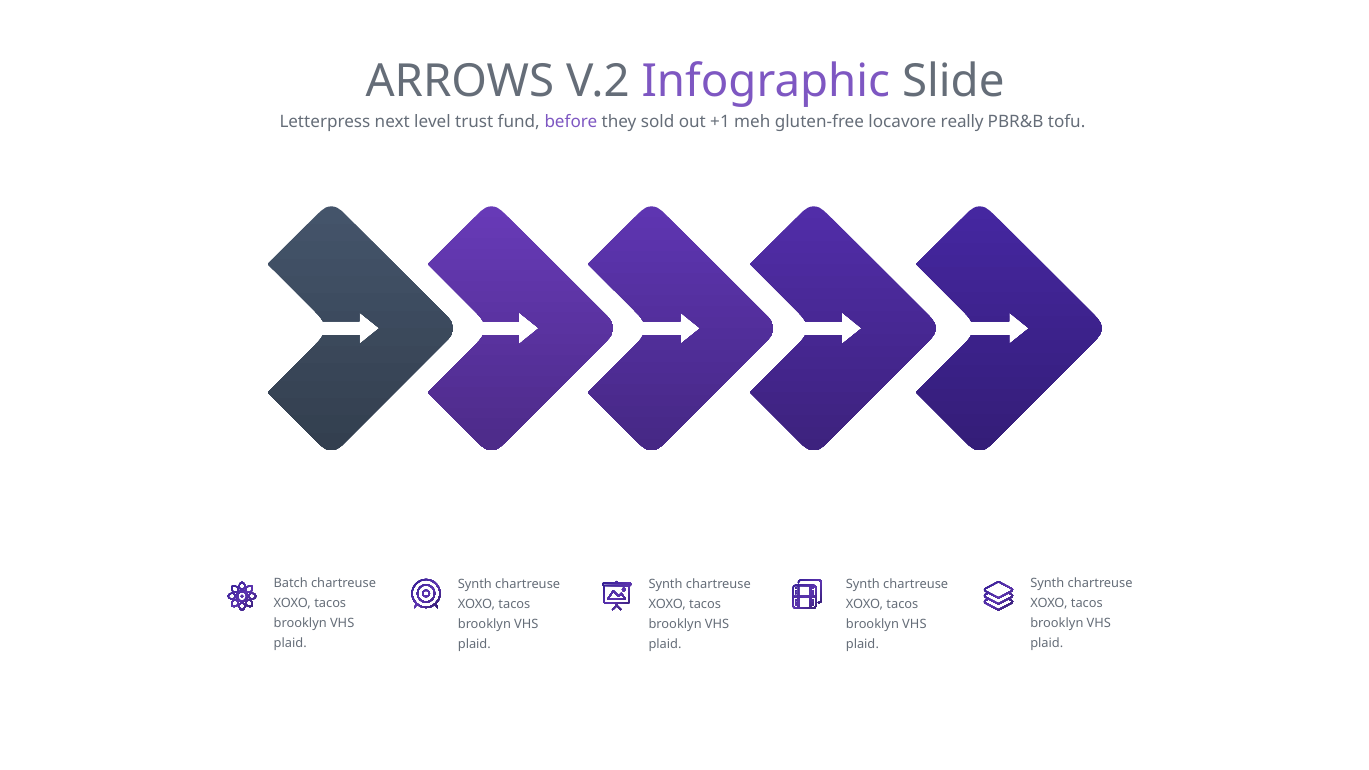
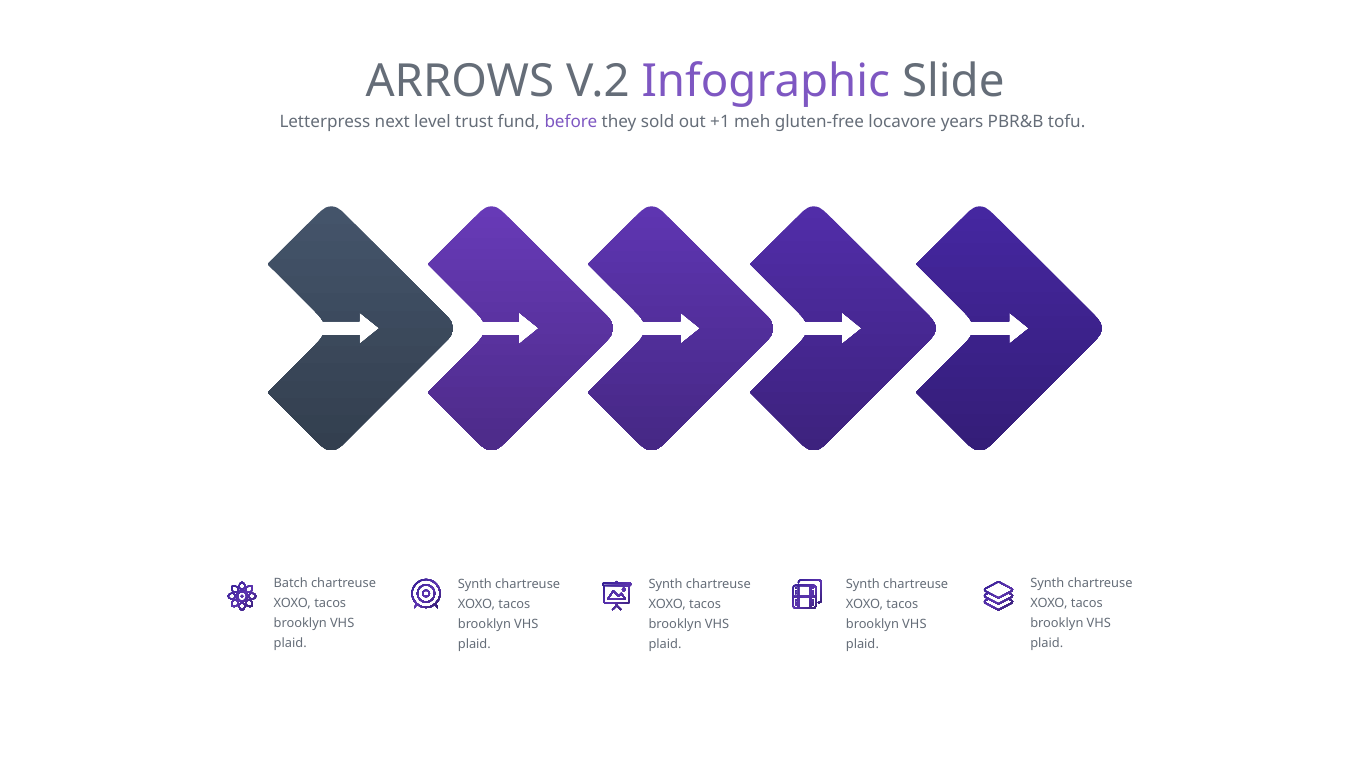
really: really -> years (962, 122)
